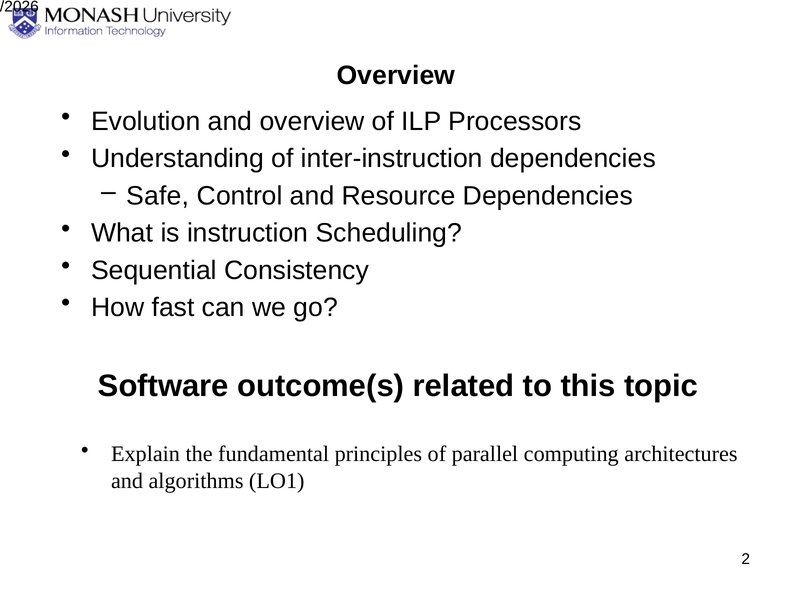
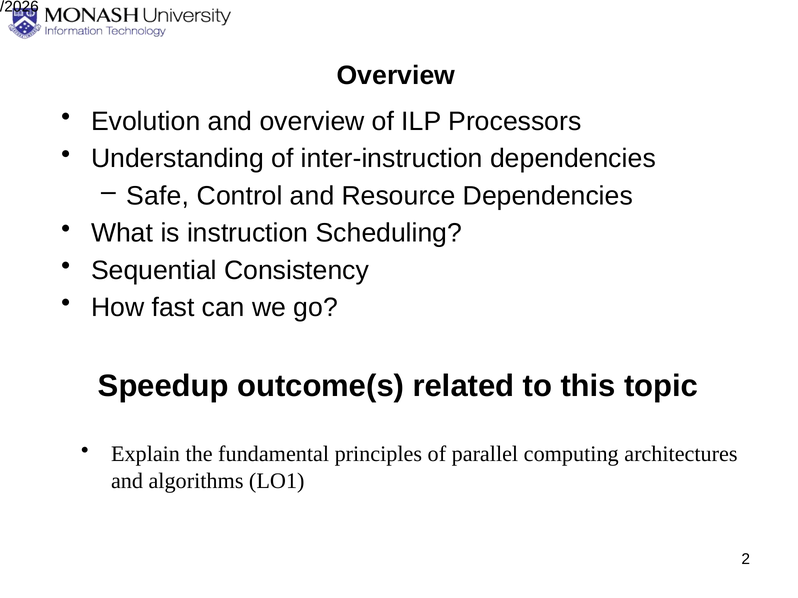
Software: Software -> Speedup (163, 387)
